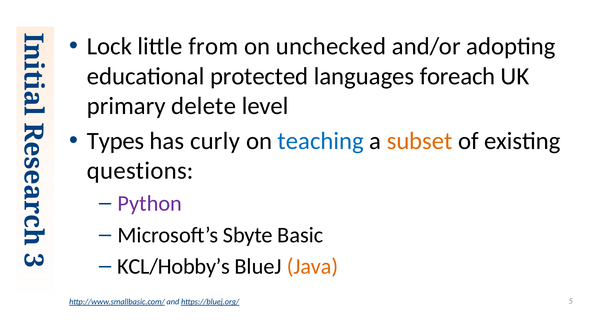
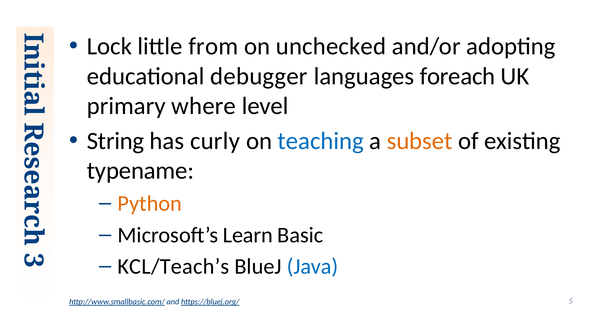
protected: protected -> debugger (259, 76)
delete: delete -> where (204, 106)
Types: Types -> String (116, 141)
questions: questions -> typename (140, 171)
Python colour: purple -> orange (150, 203)
Sbyte: Sbyte -> Learn (248, 235)
KCL/Hobby’s: KCL/Hobby’s -> KCL/Teach’s (173, 266)
Java colour: orange -> blue (312, 266)
